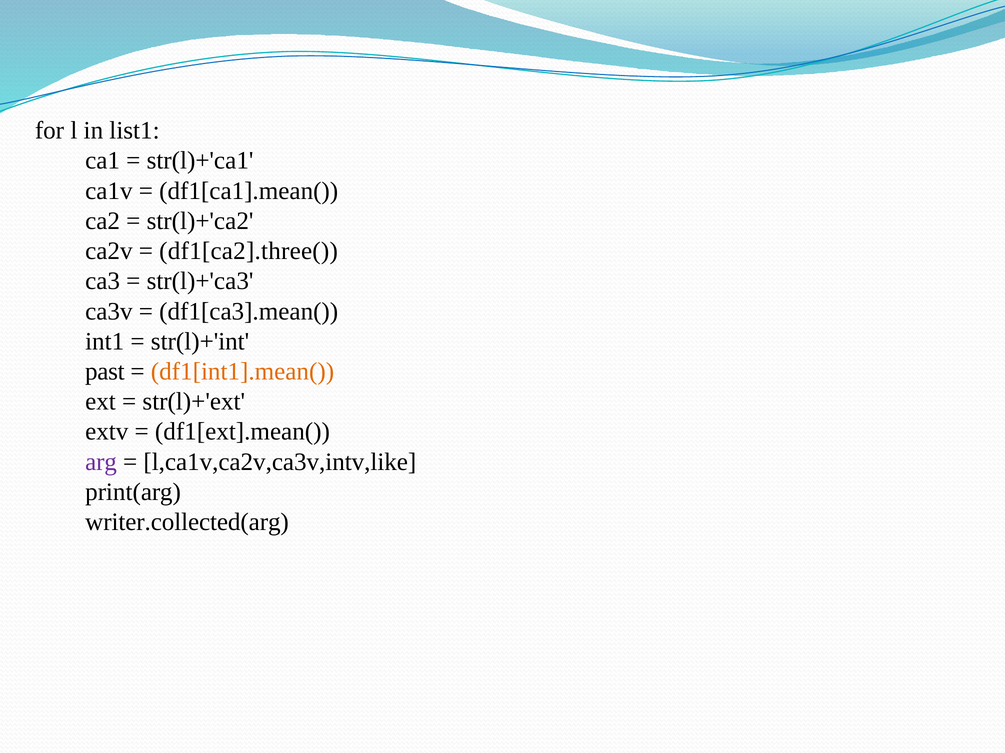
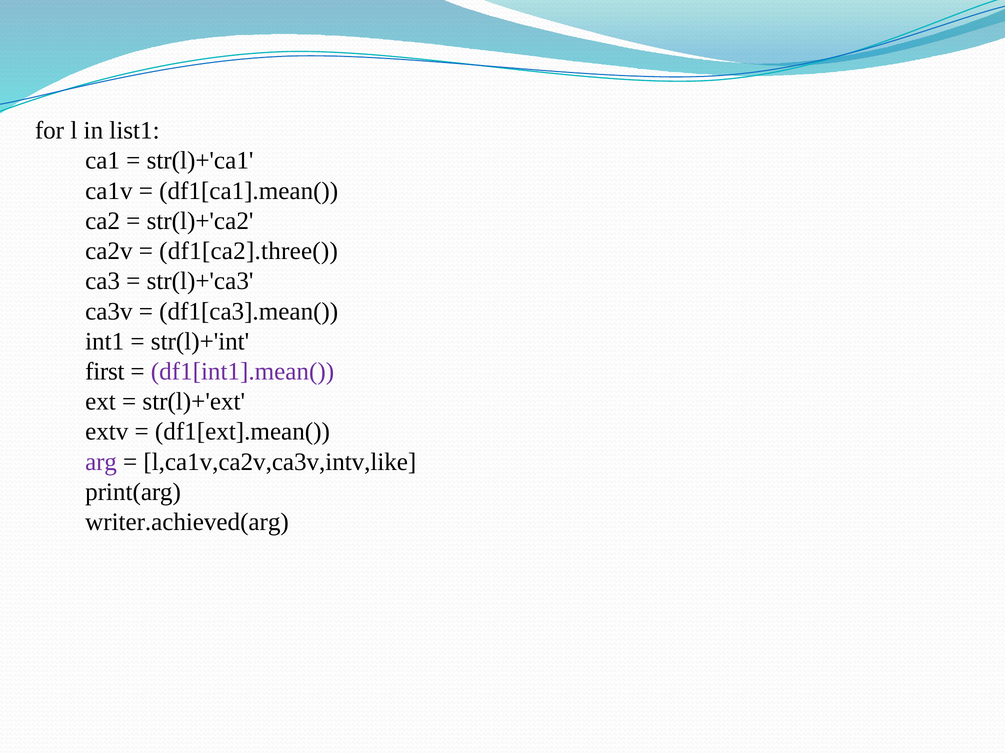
past: past -> first (105, 372)
df1[int1].mean( colour: orange -> purple (242, 372)
writer.collected(arg: writer.collected(arg -> writer.achieved(arg (187, 523)
